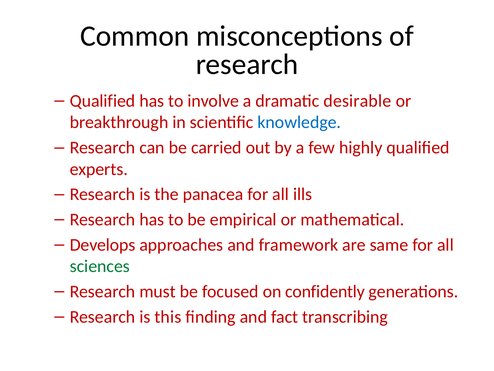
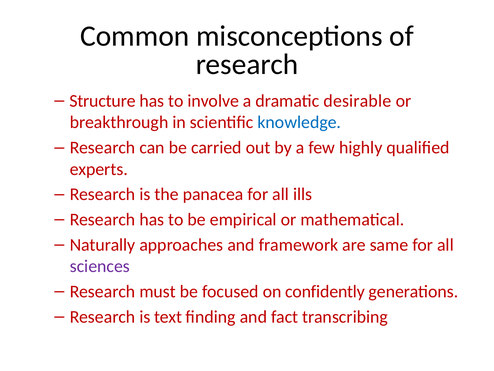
Qualified: Qualified -> Structure (103, 101)
Develops: Develops -> Naturally (103, 245)
sciences colour: green -> purple (100, 266)
this: this -> text (168, 317)
